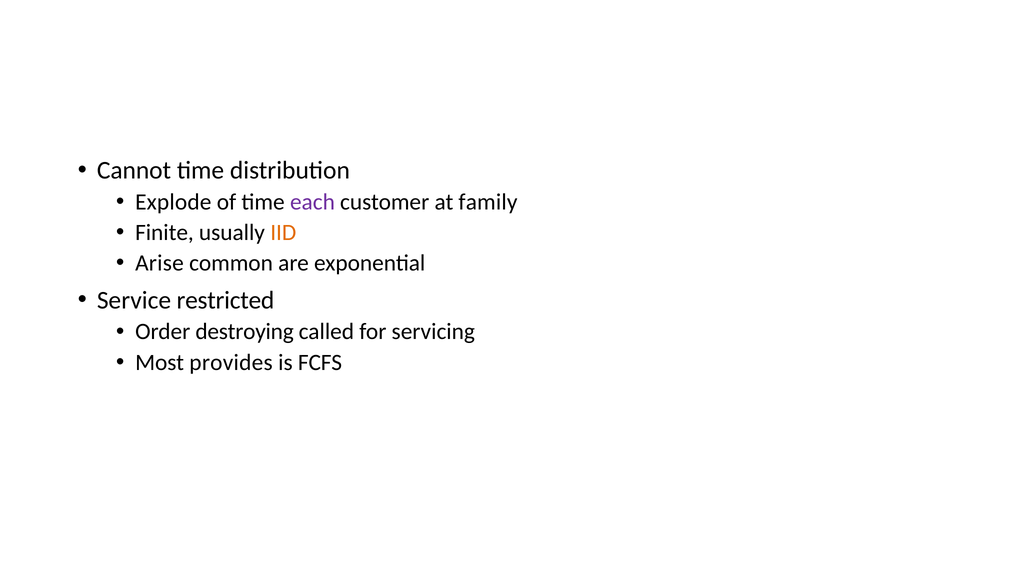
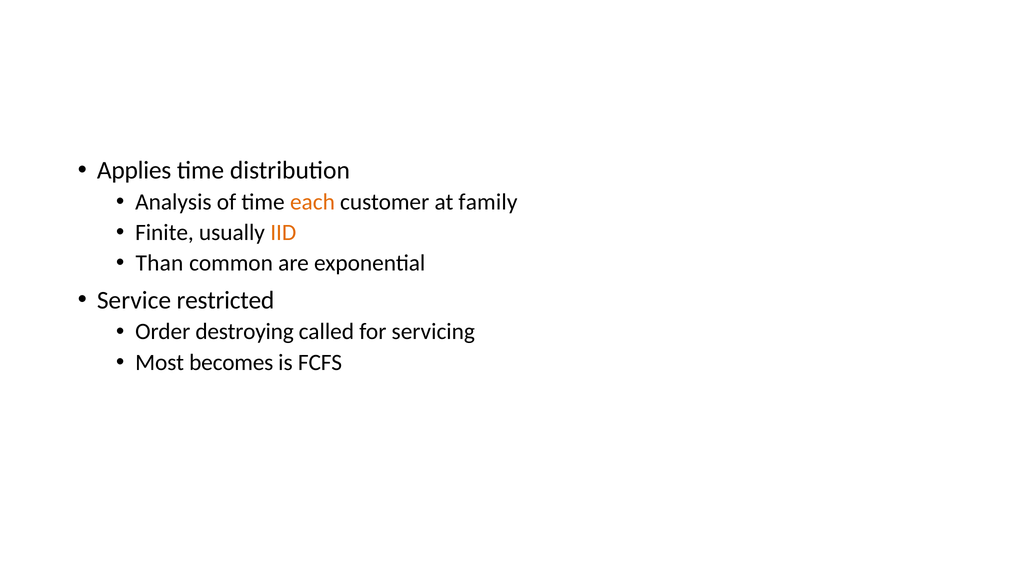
Cannot: Cannot -> Applies (134, 170)
Explode: Explode -> Analysis (173, 202)
each colour: purple -> orange (312, 202)
Arise: Arise -> Than (159, 263)
provides: provides -> becomes (231, 362)
